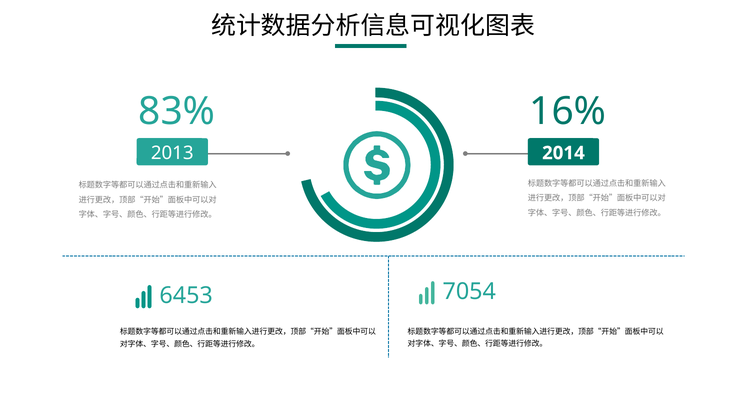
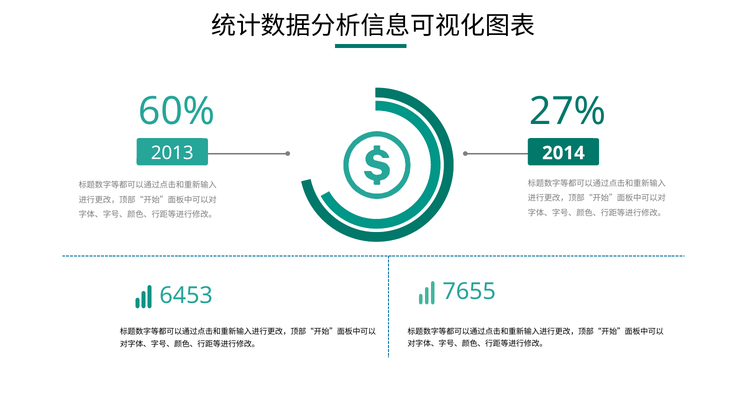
83%: 83% -> 60% (177, 111)
16%: 16% -> 27% (568, 111)
7054: 7054 -> 7655 (469, 292)
